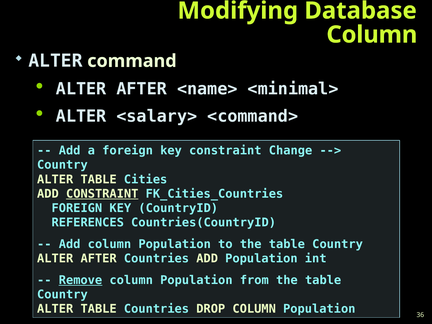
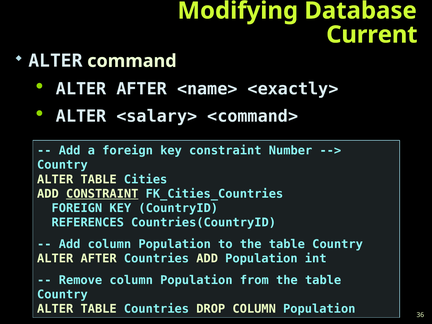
Column: Column -> Current (372, 35)
<minimal>: <minimal> -> <exactly> (293, 89)
Change: Change -> Number (291, 151)
Remove underline: present -> none (80, 280)
